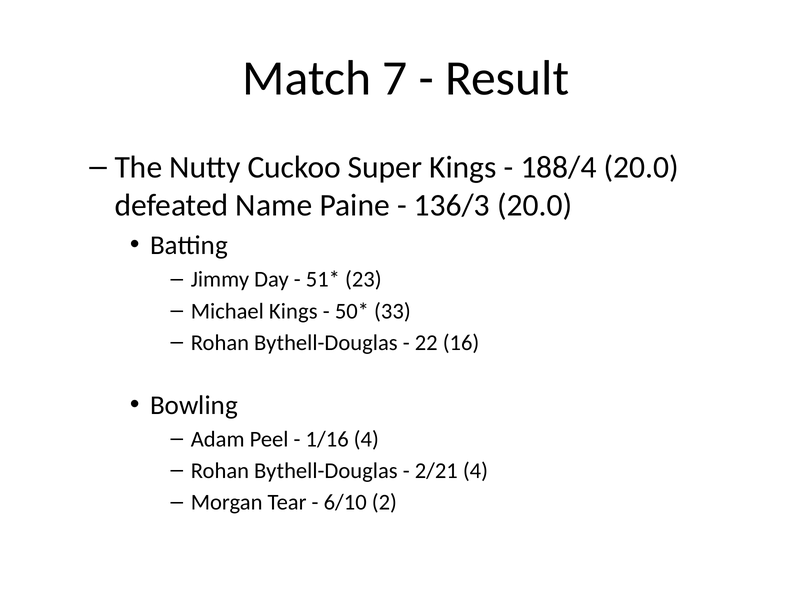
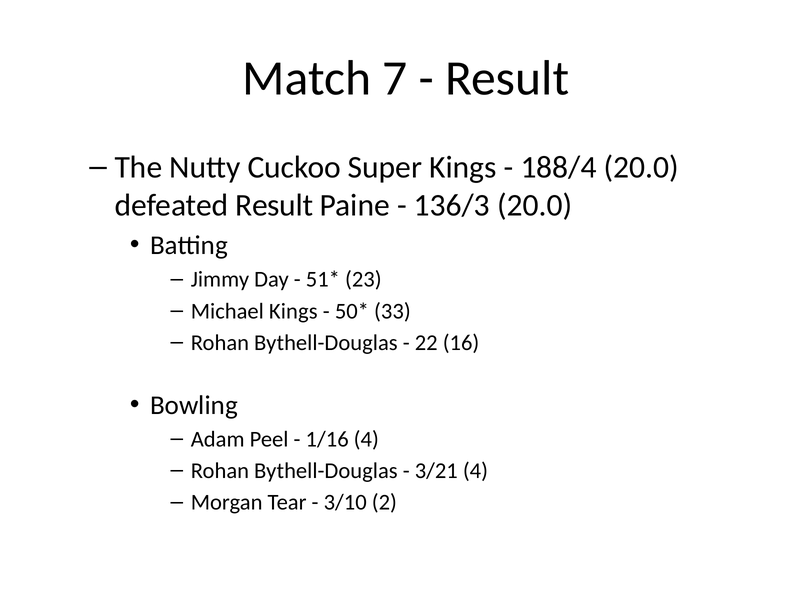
defeated Name: Name -> Result (274, 205)
2/21: 2/21 -> 3/21 (436, 471)
6/10: 6/10 -> 3/10 (345, 502)
